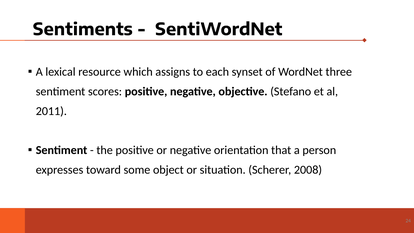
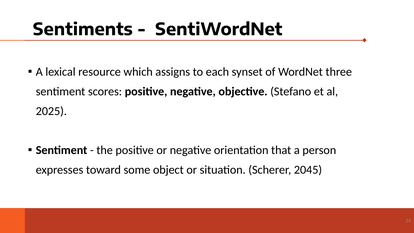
2011: 2011 -> 2025 (51, 111)
2008: 2008 -> 2045 (308, 170)
